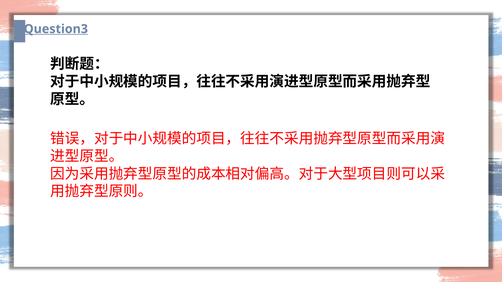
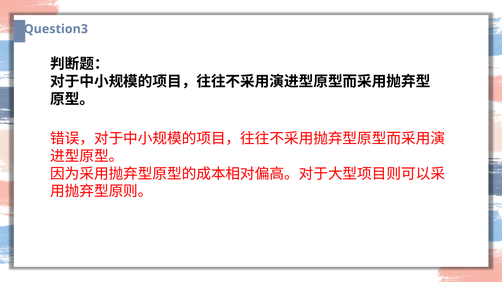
Question3 underline: present -> none (56, 29)
